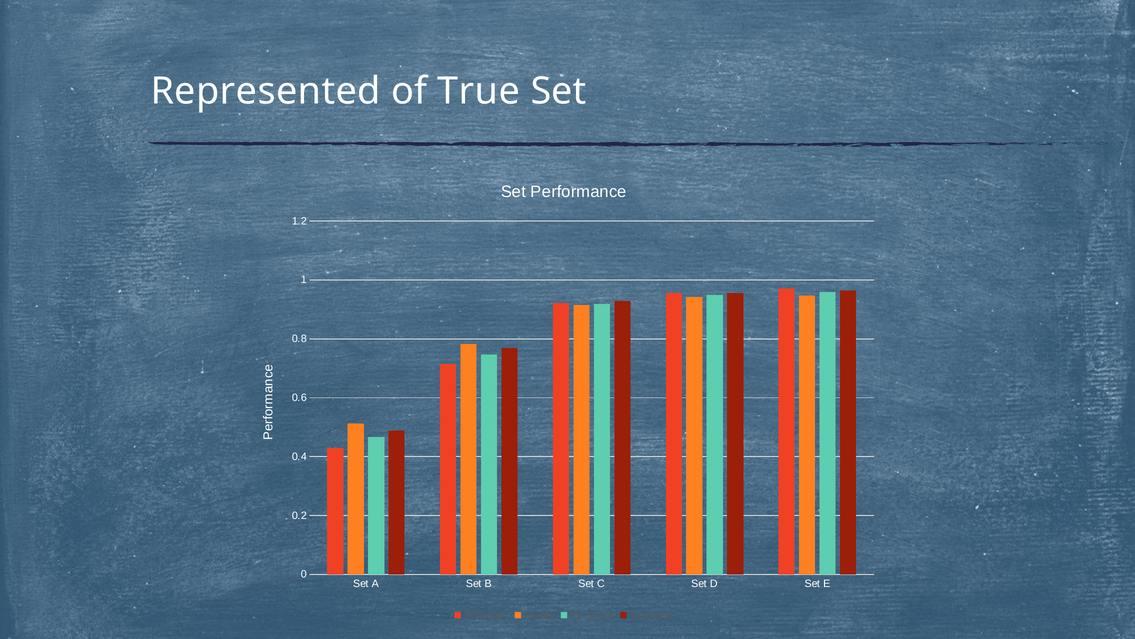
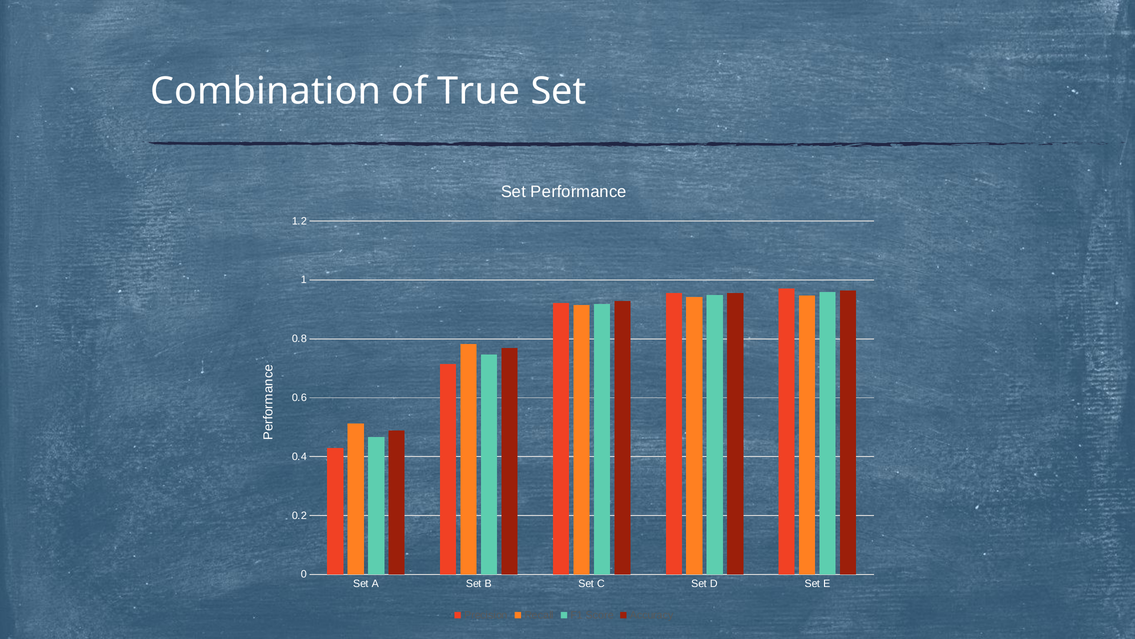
Represented: Represented -> Combination (266, 91)
